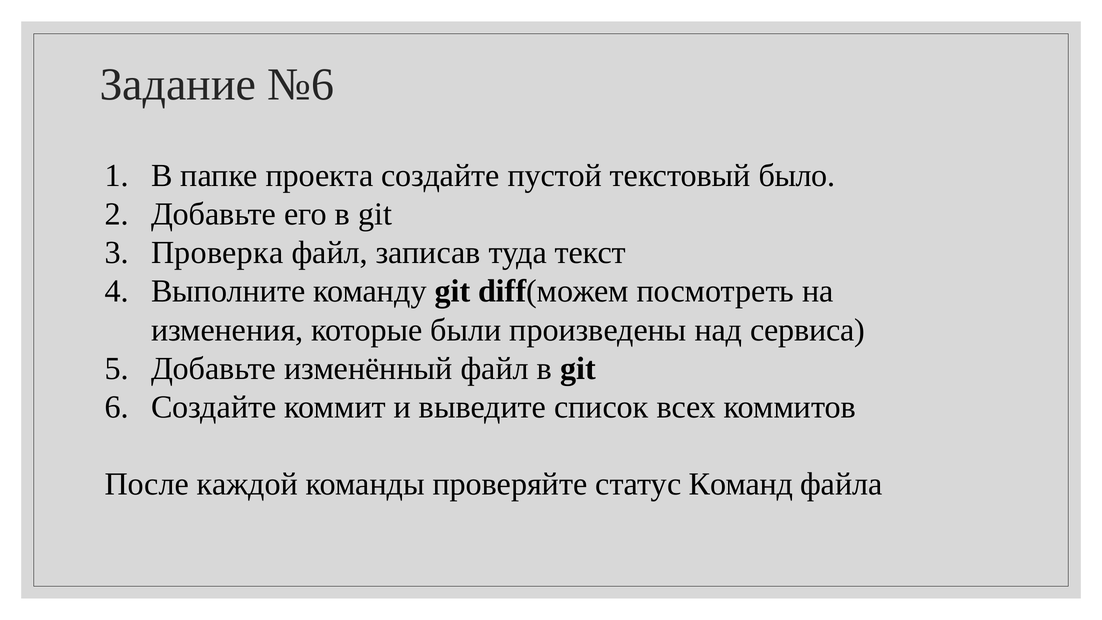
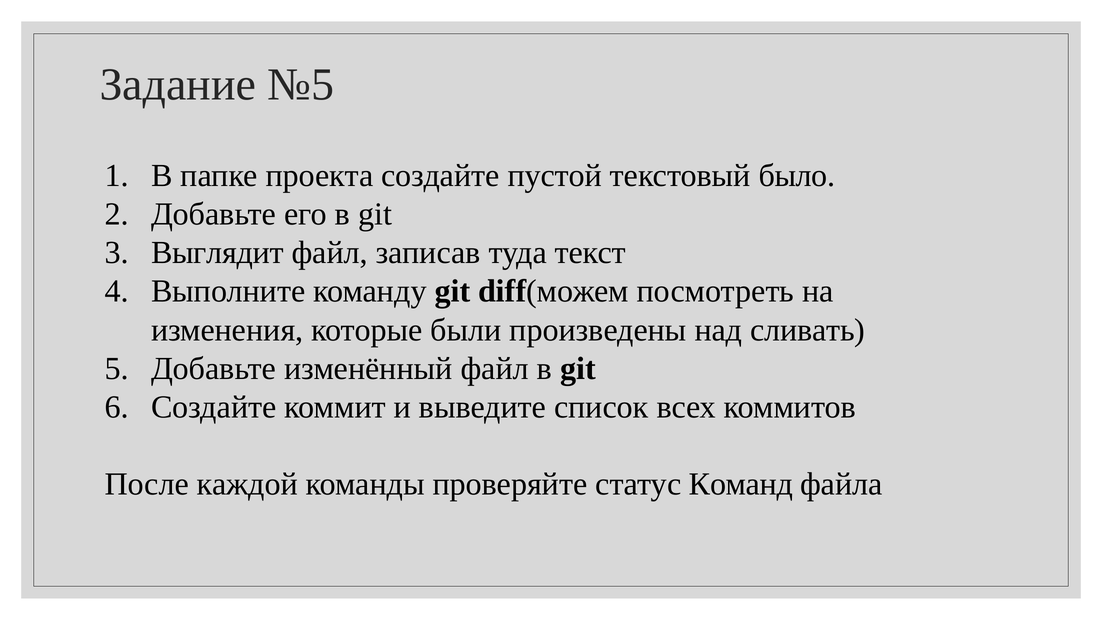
№6: №6 -> №5 (301, 85)
Проверка: Проверка -> Выглядит (217, 253)
сервиса: сервиса -> сливать (808, 330)
